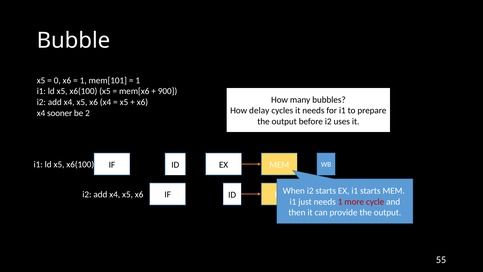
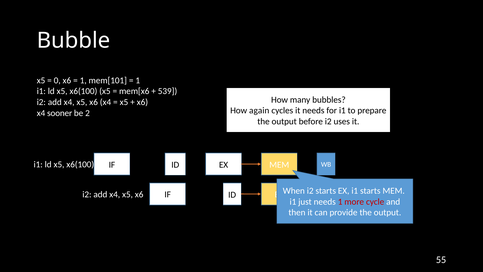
900: 900 -> 539 (168, 91)
delay: delay -> again (259, 111)
